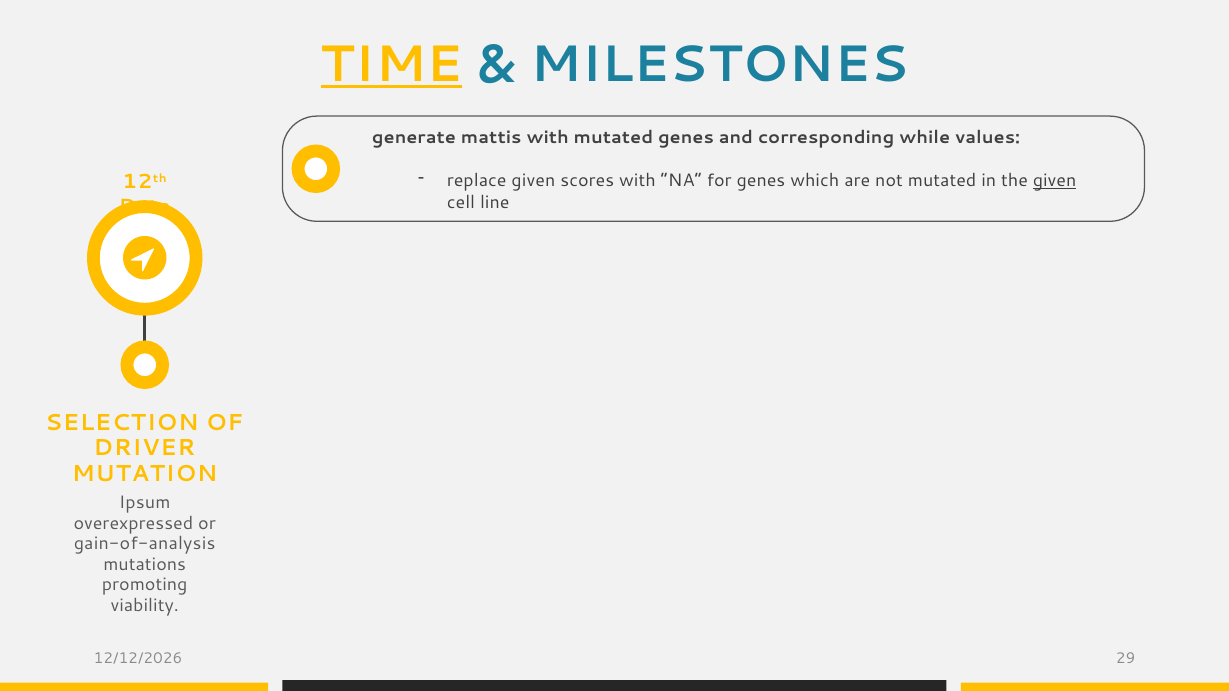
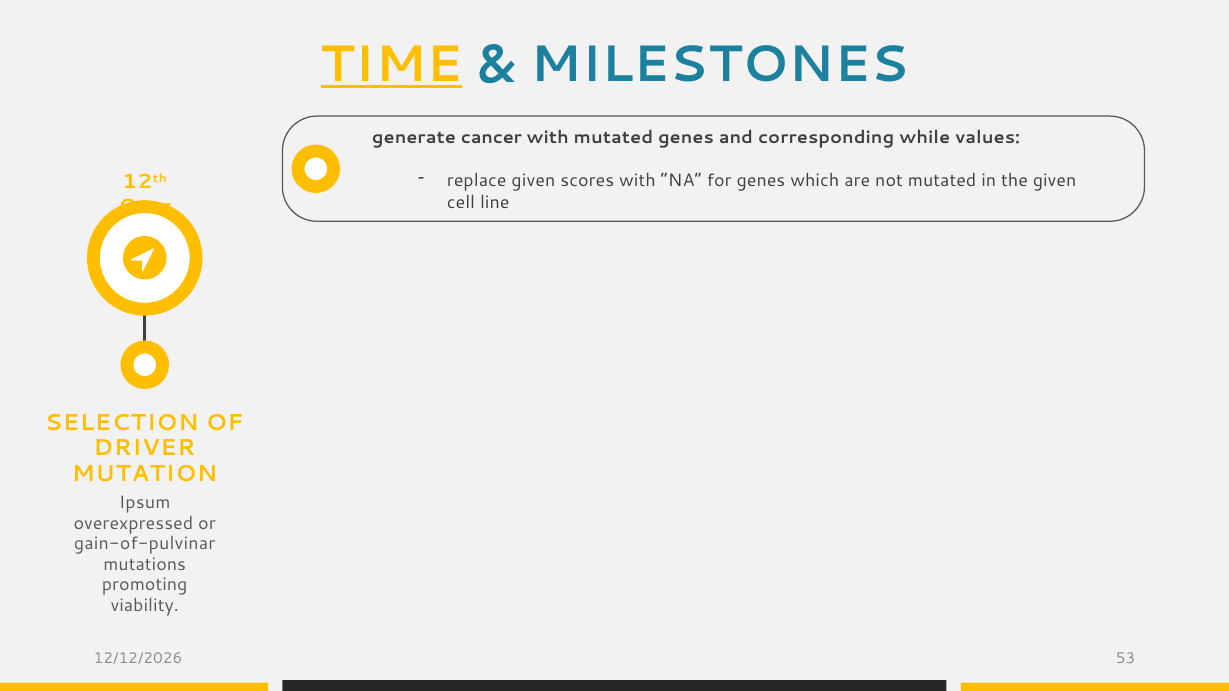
mattis: mattis -> cancer (491, 138)
given underline: present -> none (1055, 181)
Data: Data -> Over (145, 207)
gain-of-analysis: gain-of-analysis -> gain-of-pulvinar (145, 544)
29: 29 -> 53 (1126, 659)
